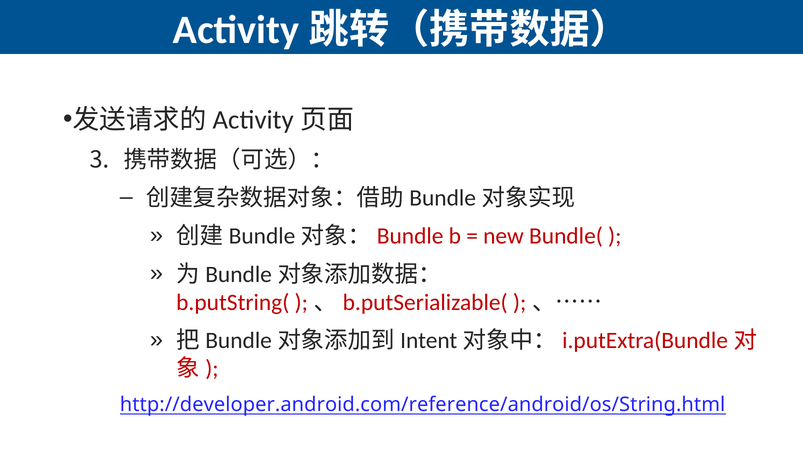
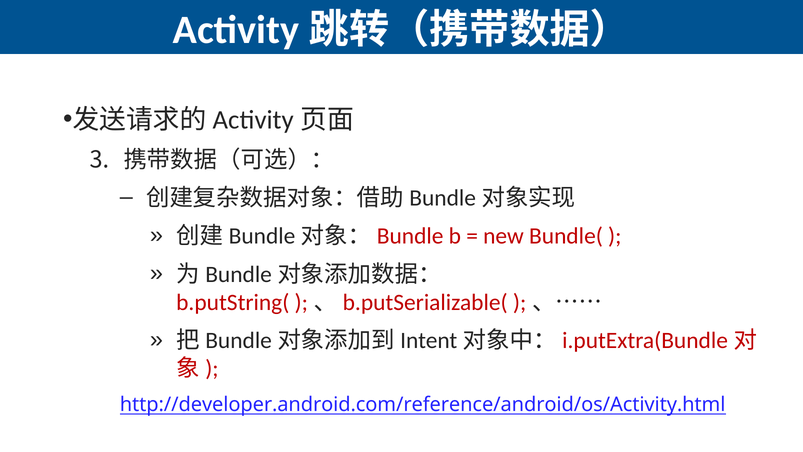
http://developer.android.com/reference/android/os/String.html: http://developer.android.com/reference/android/os/String.html -> http://developer.android.com/reference/android/os/Activity.html (423, 404)
